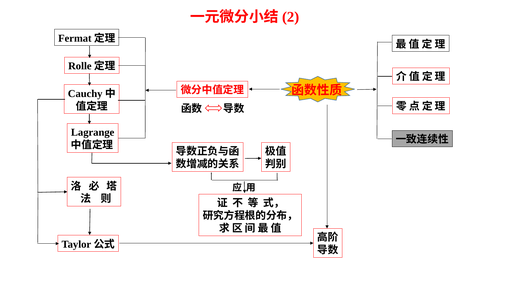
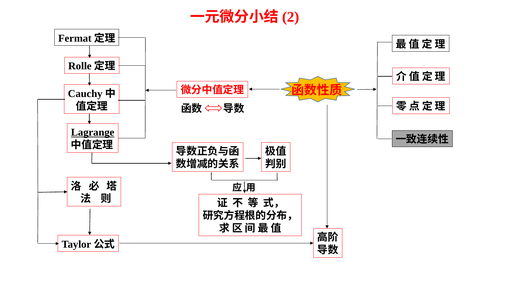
Lagrange underline: none -> present (93, 133)
